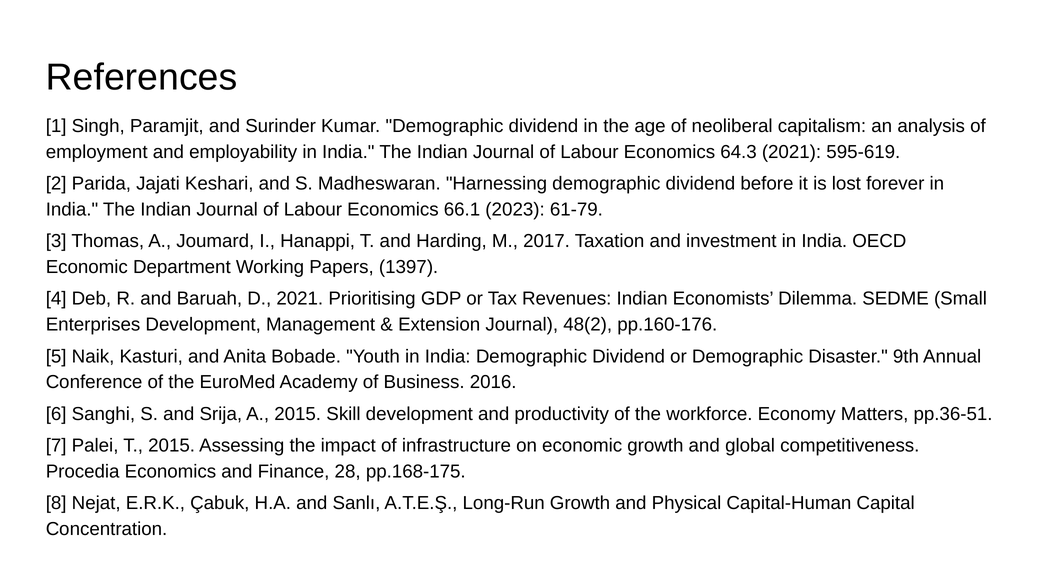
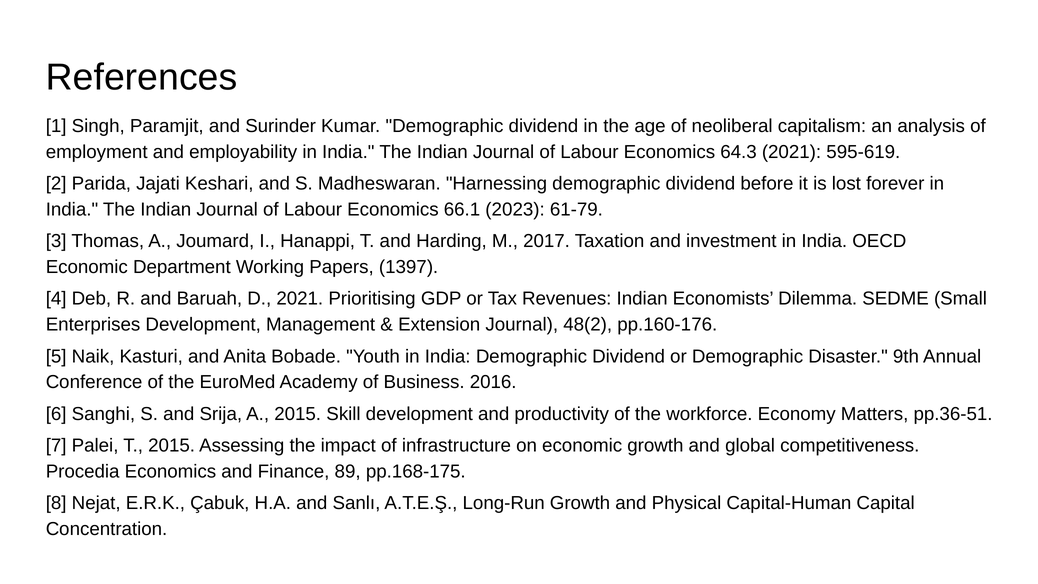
28: 28 -> 89 (348, 471)
